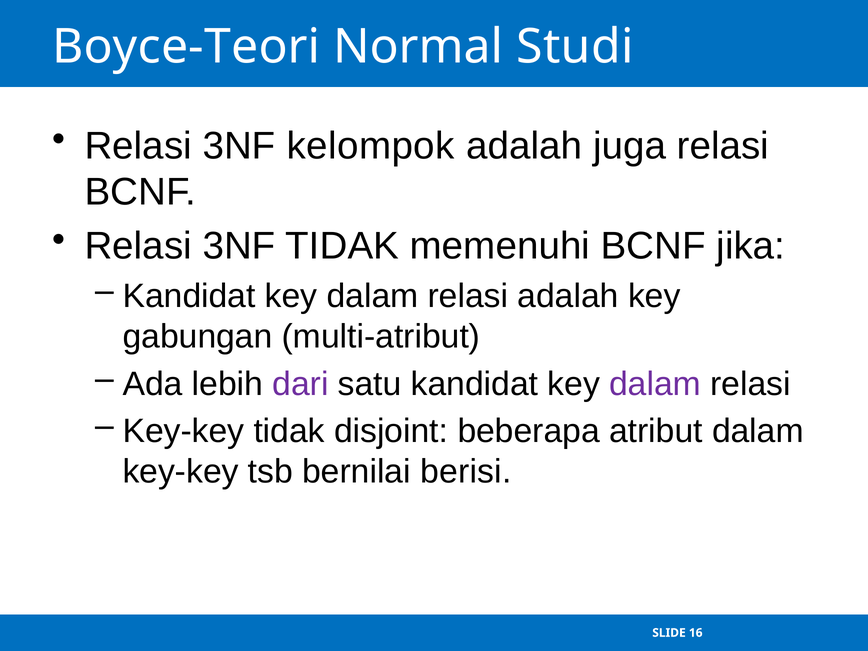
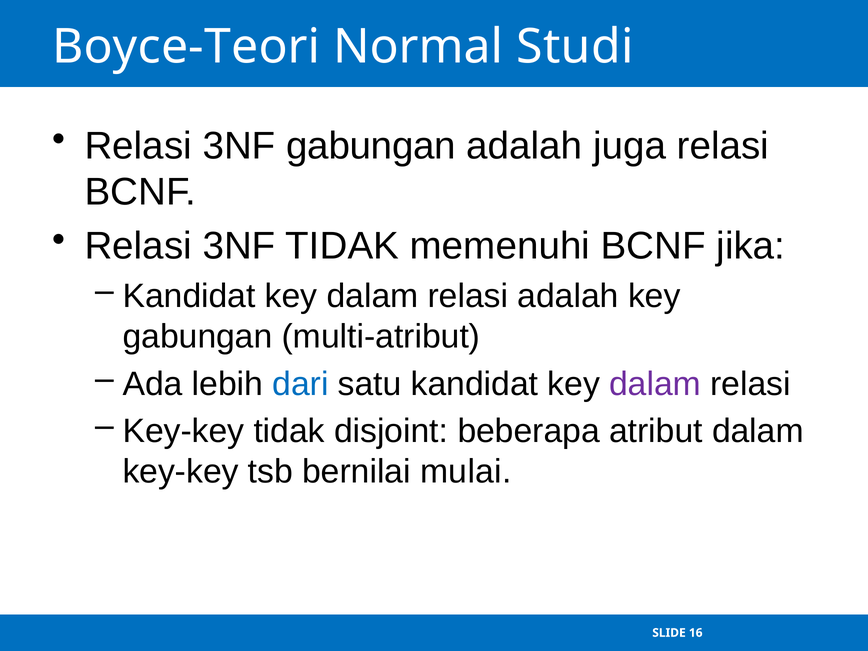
3NF kelompok: kelompok -> gabungan (371, 146)
dari colour: purple -> blue (300, 384)
berisi: berisi -> mulai (466, 472)
